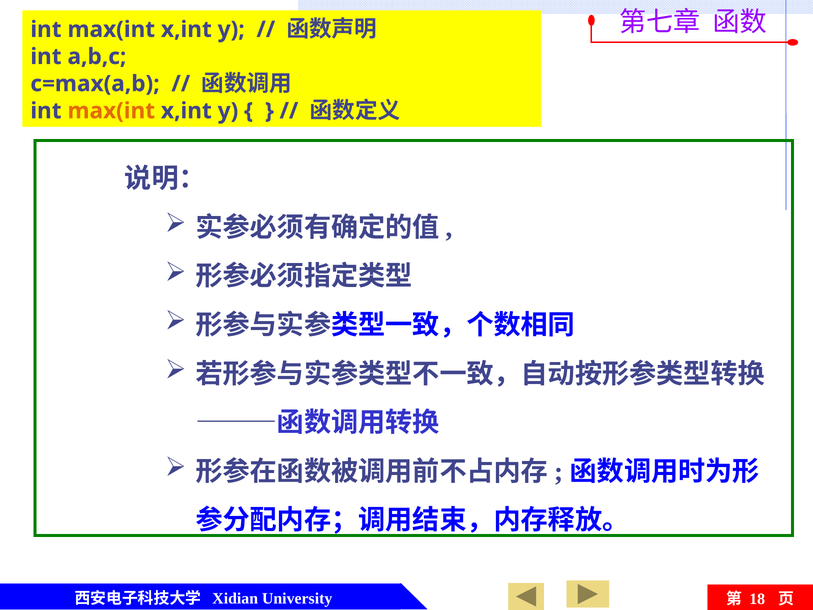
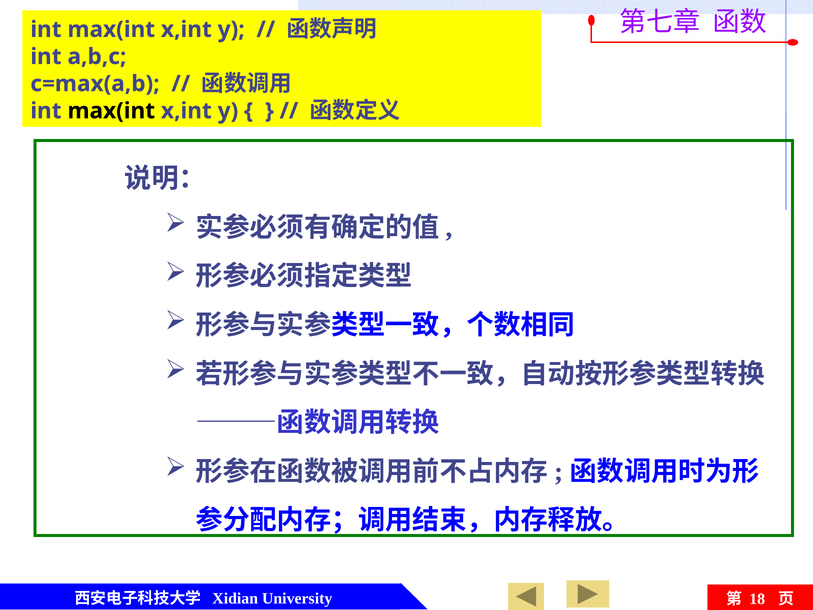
max(int colour: orange -> black (111, 111)
